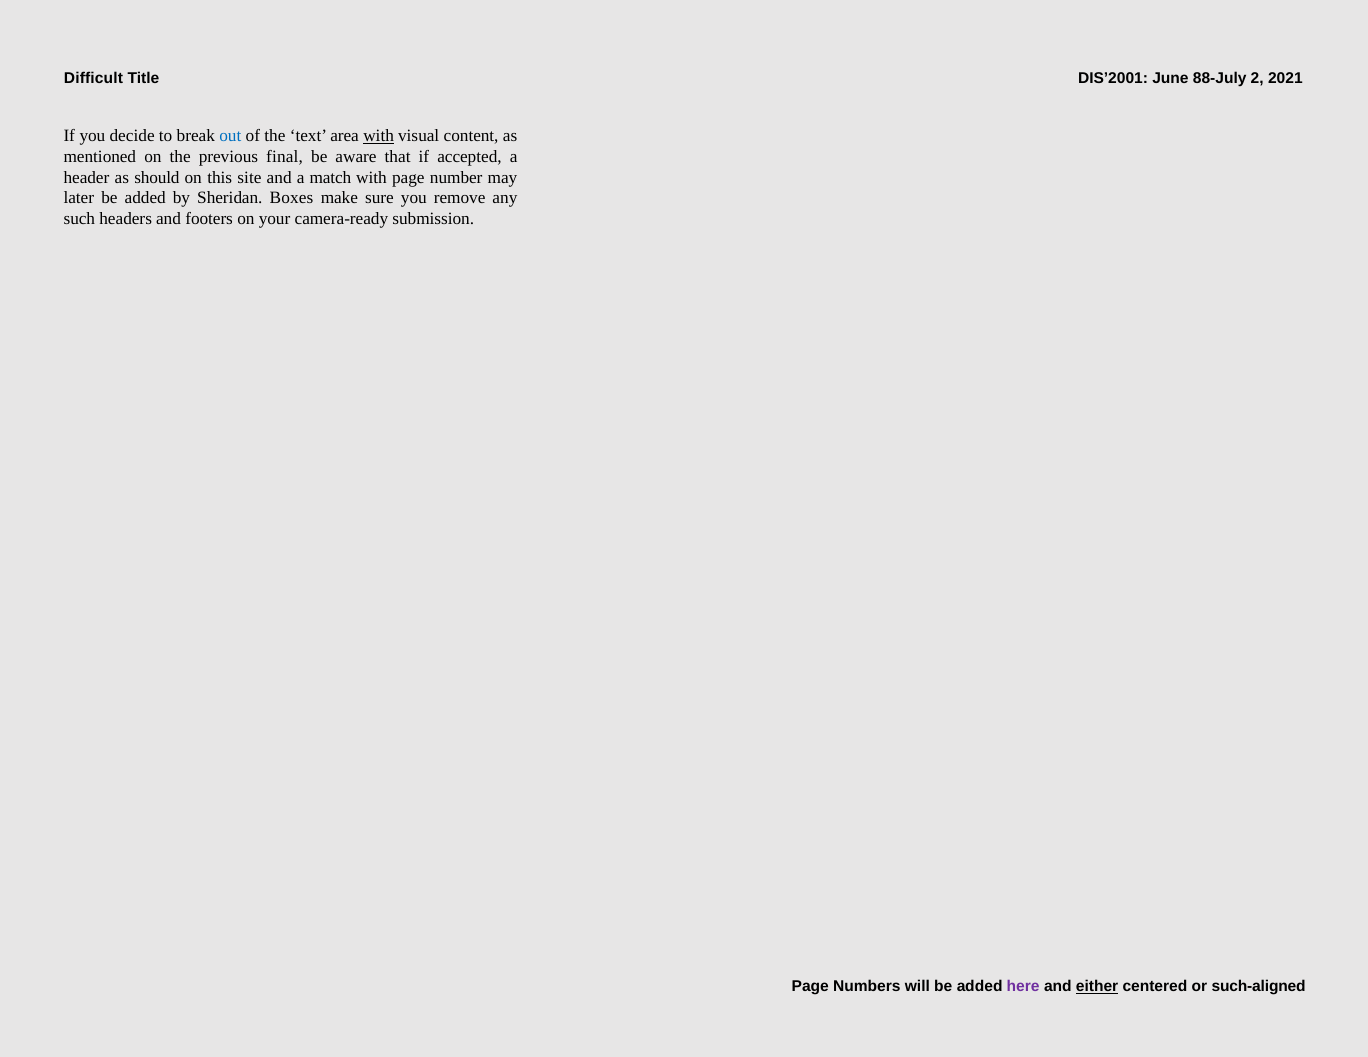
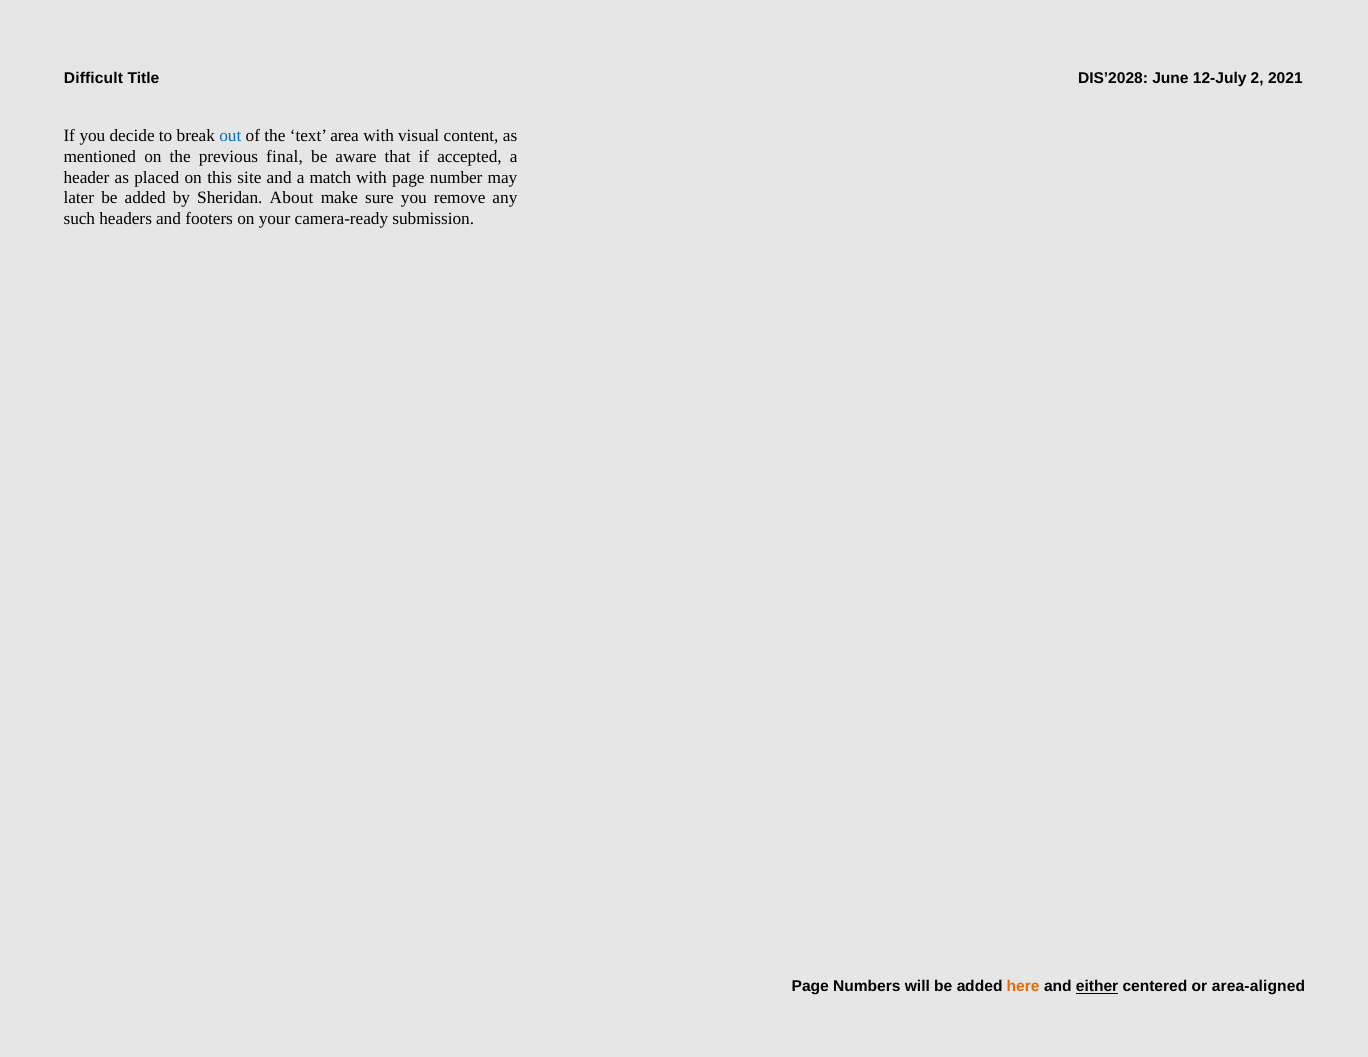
DIS’2001: DIS’2001 -> DIS’2028 (1113, 79)
88-July: 88-July -> 12-July (1220, 79)
with underline: present -> none (379, 136)
should: should -> placed (157, 177)
Boxes: Boxes -> About (292, 198)
here colour: purple -> orange (1023, 987)
such-aligned: such-aligned -> area-aligned (1258, 987)
